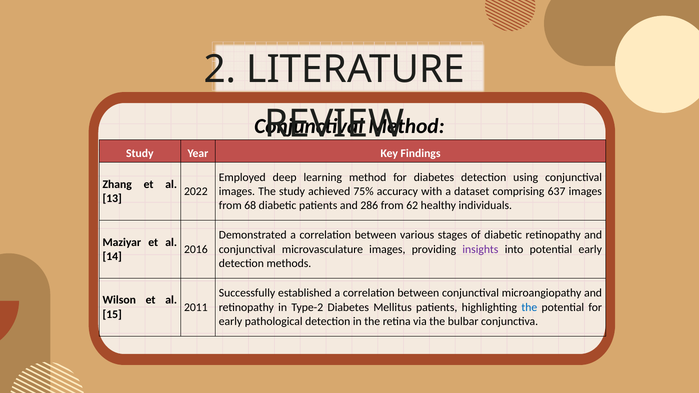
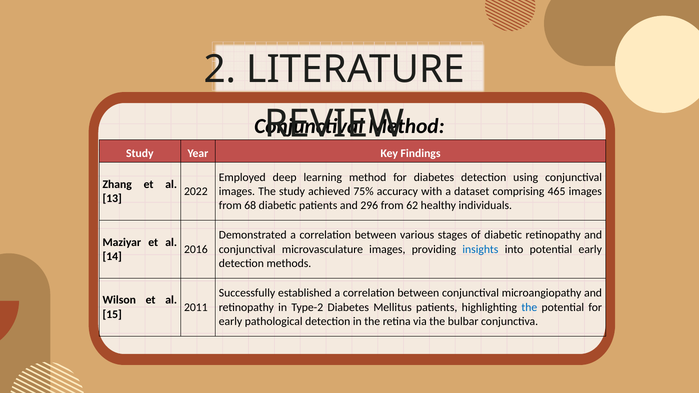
637: 637 -> 465 (557, 192)
286: 286 -> 296 (369, 206)
insights colour: purple -> blue (480, 249)
